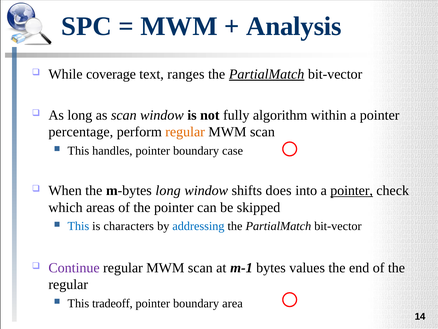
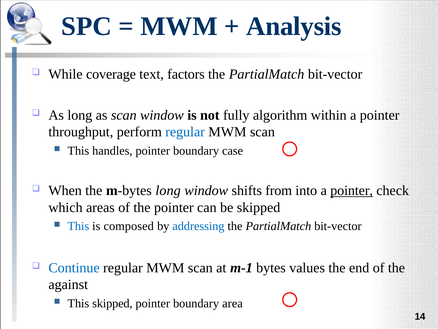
ranges: ranges -> factors (186, 74)
PartialMatch underline: present -> none (267, 74)
percentage: percentage -> throughput (81, 132)
regular colour: orange -> blue (185, 132)
does: does -> from (279, 190)
characters: characters -> composed (129, 226)
Continue colour: purple -> blue (74, 267)
regular: regular -> against (68, 284)
This tradeoff: tradeoff -> skipped (112, 303)
